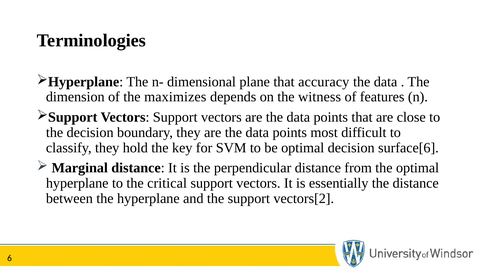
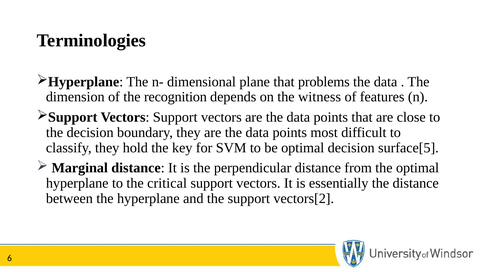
accuracy: accuracy -> problems (324, 82)
maximizes: maximizes -> recognition (175, 97)
surface[6: surface[6 -> surface[5 (408, 148)
